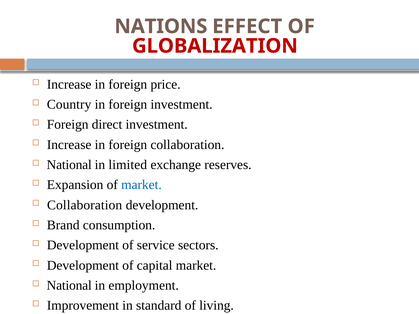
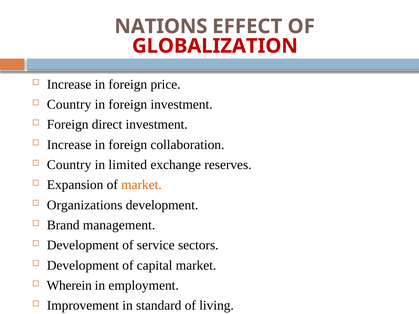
National: National -> Country (69, 165)
market colour: blue -> orange (141, 185)
Collaboration: Collaboration -> Organizations (85, 205)
consumption: consumption -> management (119, 225)
National: National -> Wherein (69, 286)
